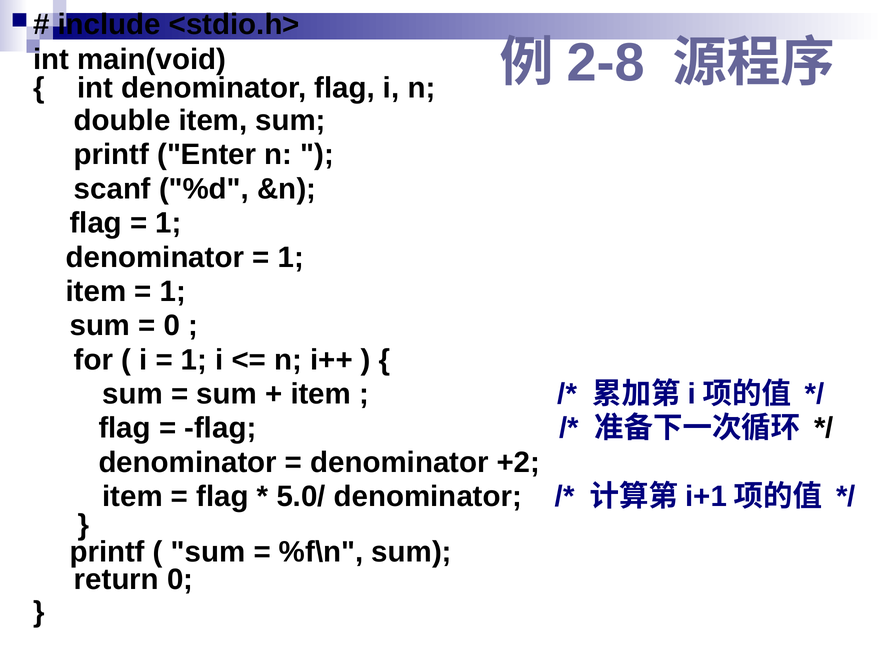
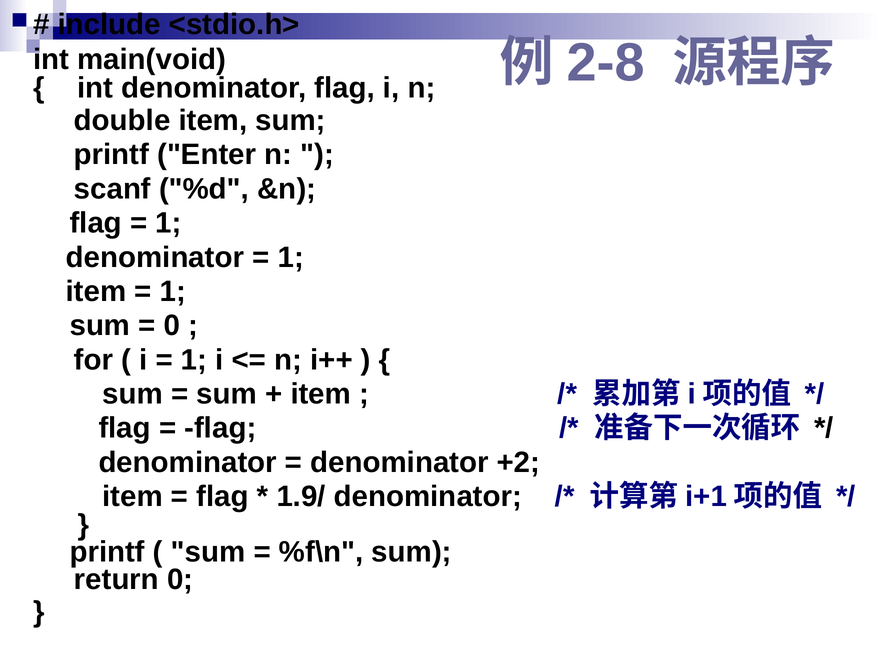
5.0/: 5.0/ -> 1.9/ (301, 497)
